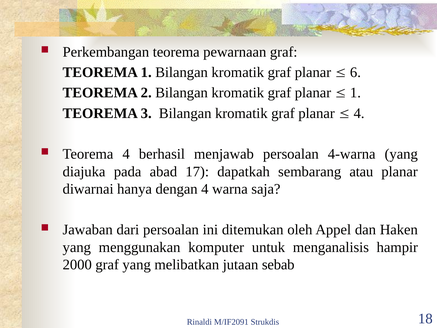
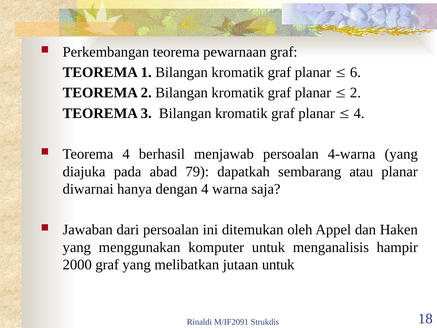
1: 1 -> 2 (355, 93)
17: 17 -> 79 (197, 171)
jutaan sebab: sebab -> untuk (278, 265)
